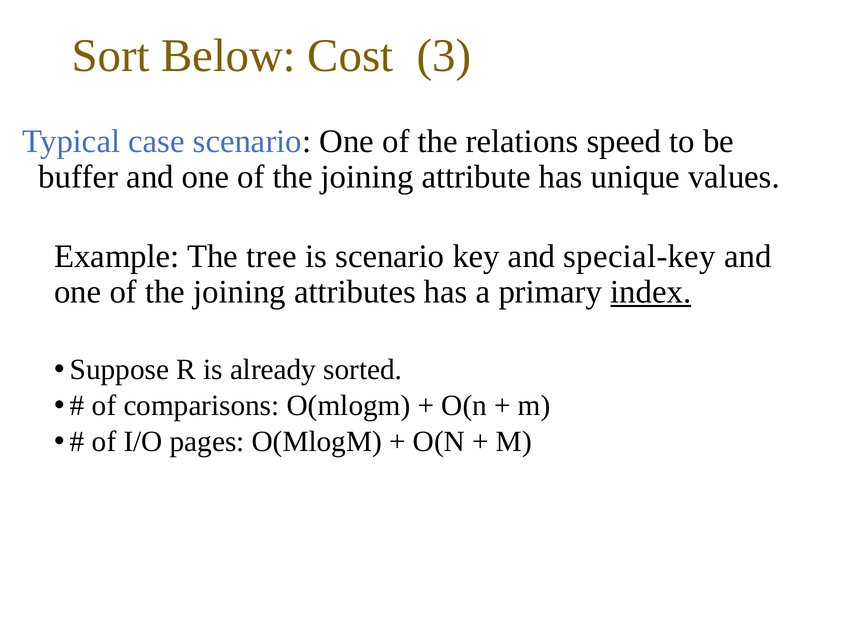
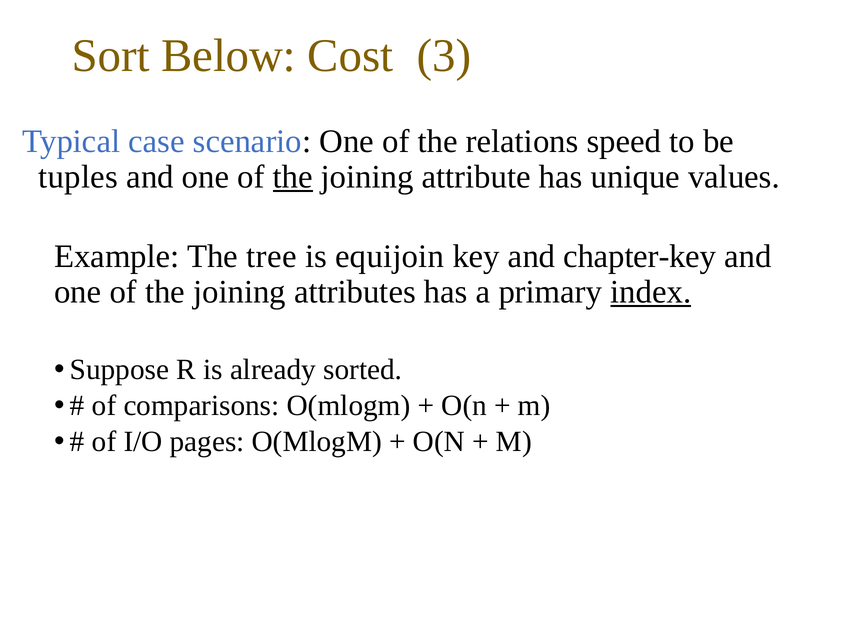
buffer: buffer -> tuples (78, 177)
the underline: none -> present (293, 177)
is scenario: scenario -> equijoin (390, 256)
special-key: special-key -> chapter-key (640, 256)
